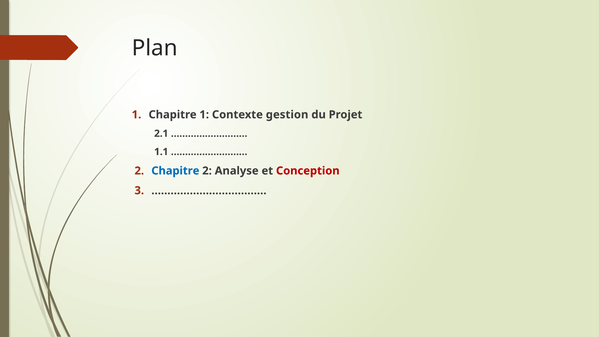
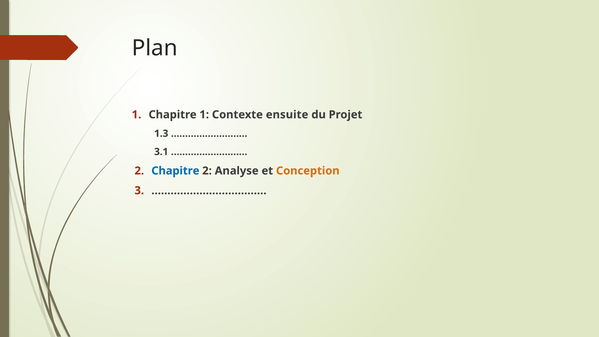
gestion: gestion -> ensuite (287, 115)
2.1: 2.1 -> 1.3 (161, 133)
1.1: 1.1 -> 3.1 (161, 152)
Conception colour: red -> orange (308, 171)
